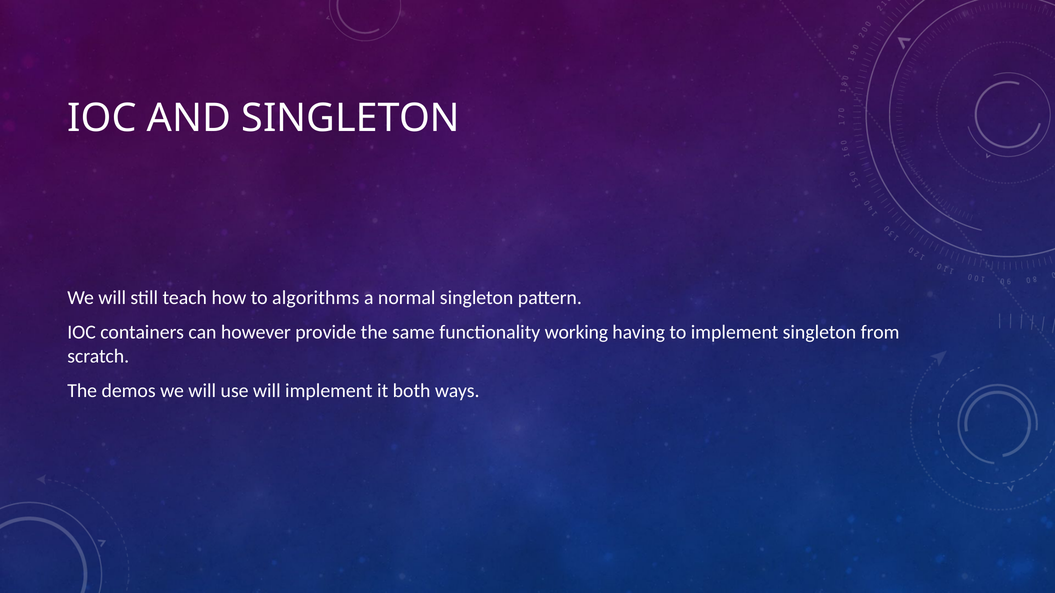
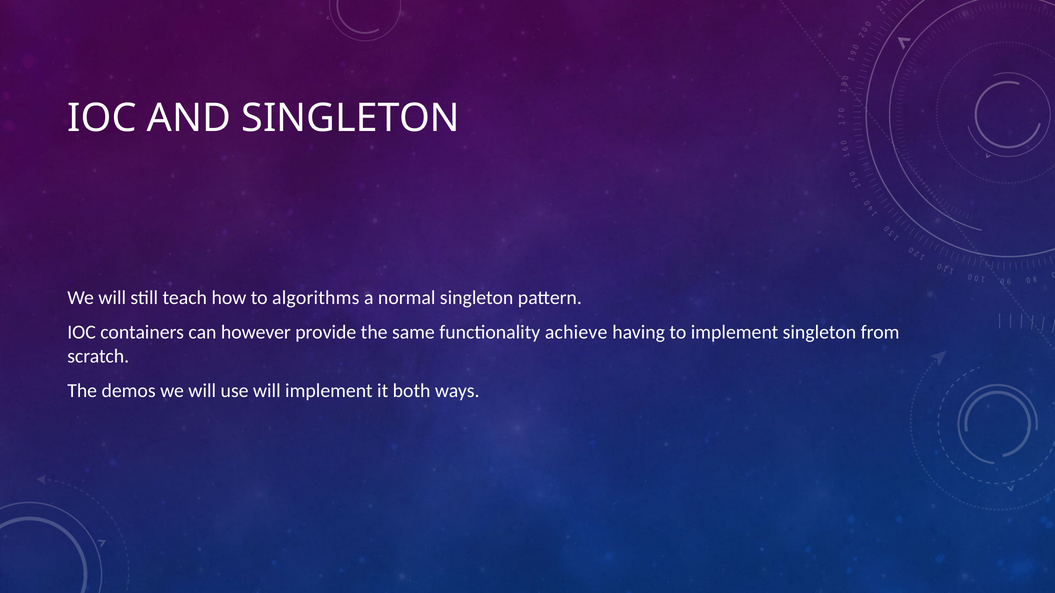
working: working -> achieve (576, 333)
